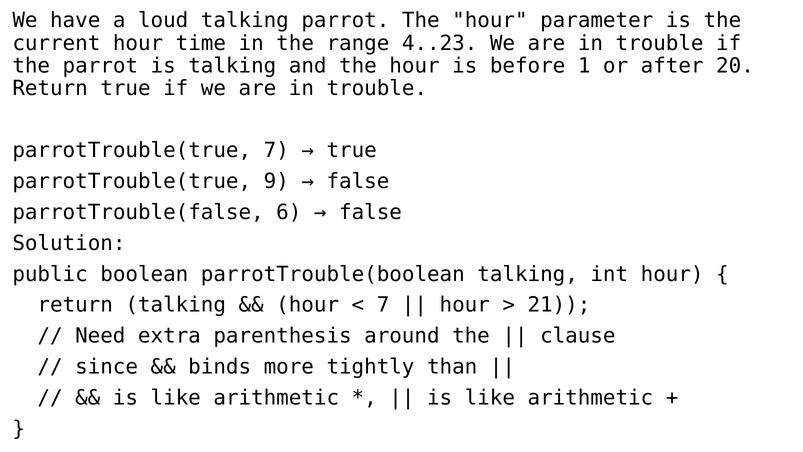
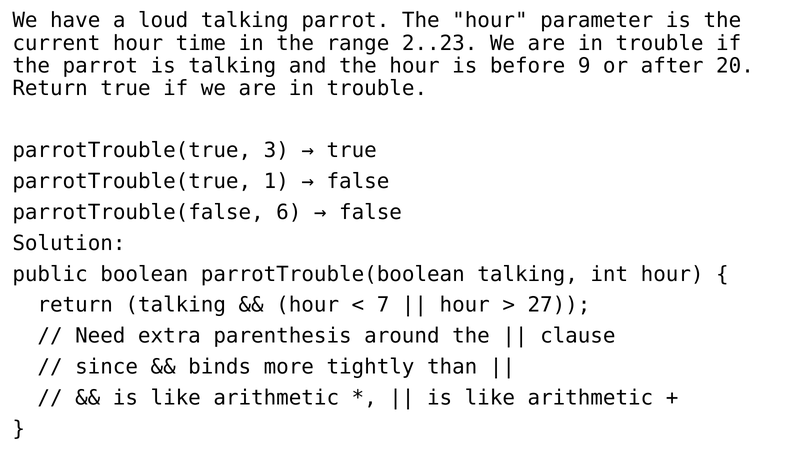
4..23: 4..23 -> 2..23 (440, 43)
1: 1 -> 9 (584, 66)
parrotTrouble(true 7: 7 -> 3 (276, 150)
9: 9 -> 1 (276, 181)
21: 21 -> 27 (559, 305)
